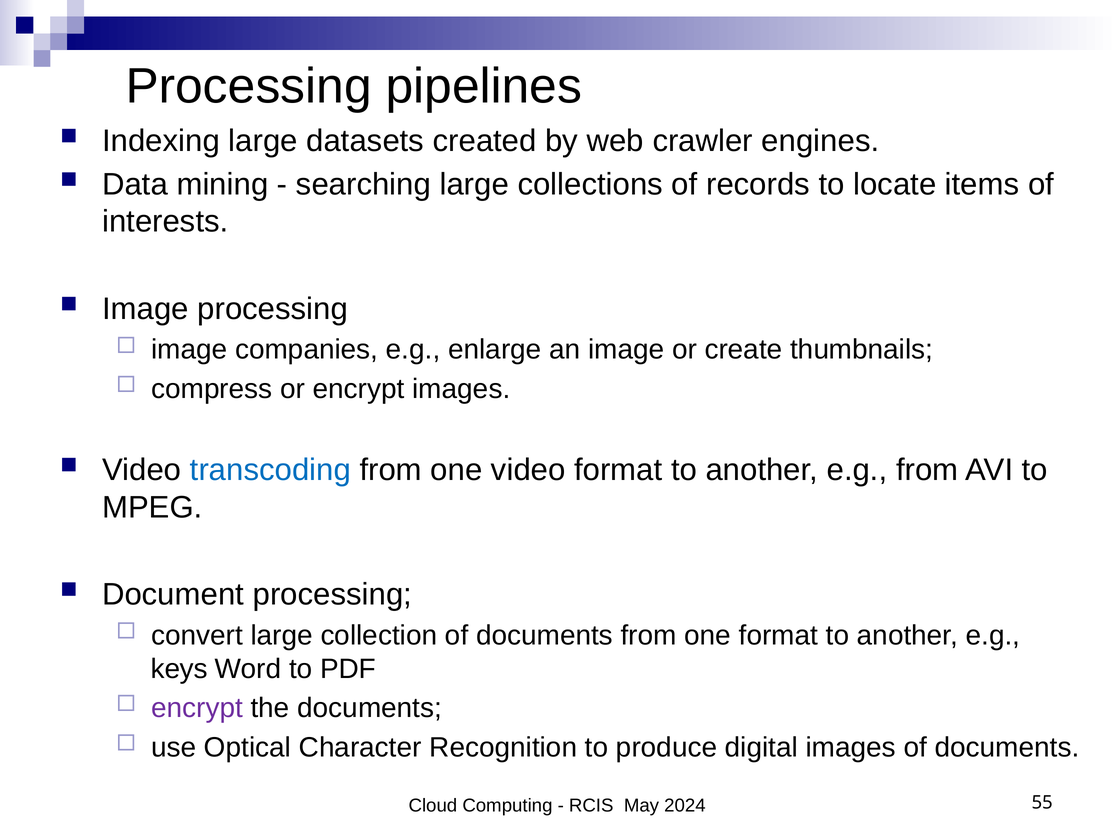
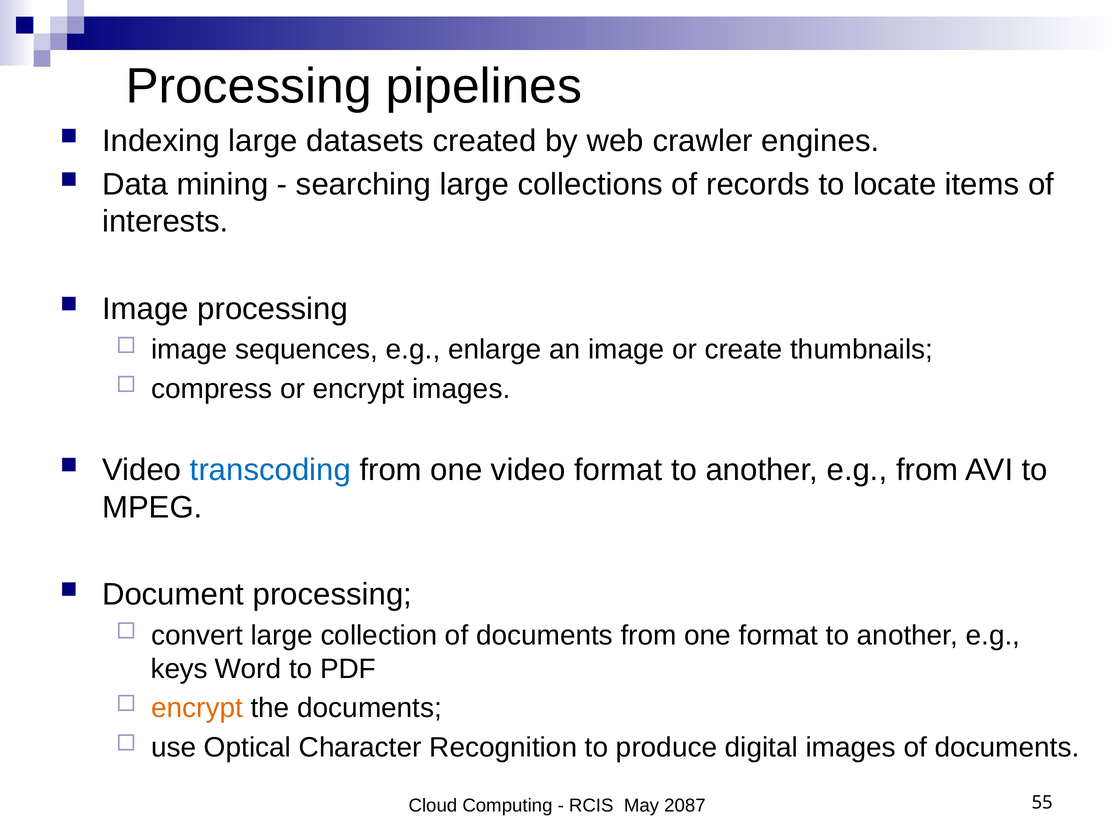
companies: companies -> sequences (307, 350)
encrypt colour: purple -> orange (197, 708)
2024: 2024 -> 2087 (685, 806)
